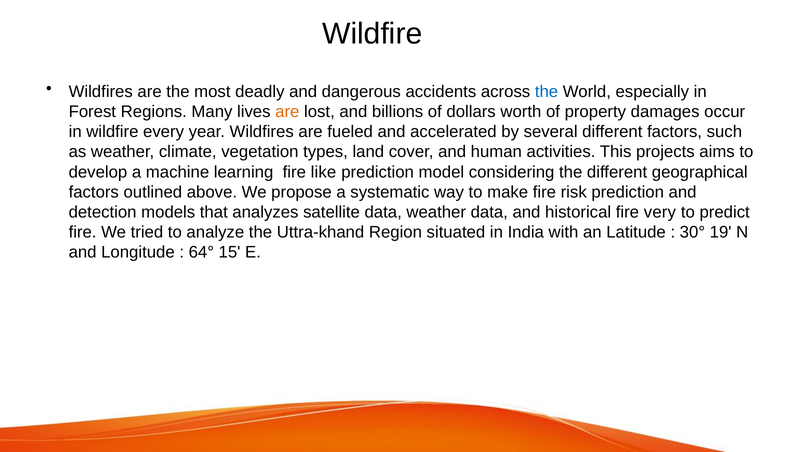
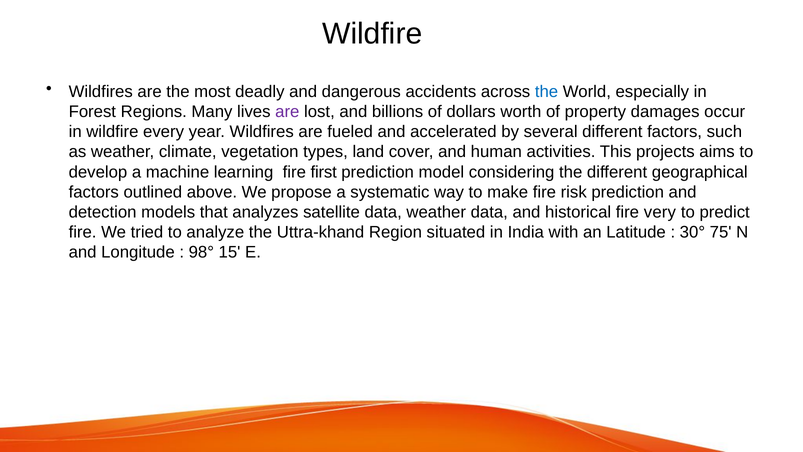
are colour: orange -> purple (287, 112)
like: like -> first (324, 172)
19: 19 -> 75 (721, 232)
64°: 64° -> 98° (201, 252)
